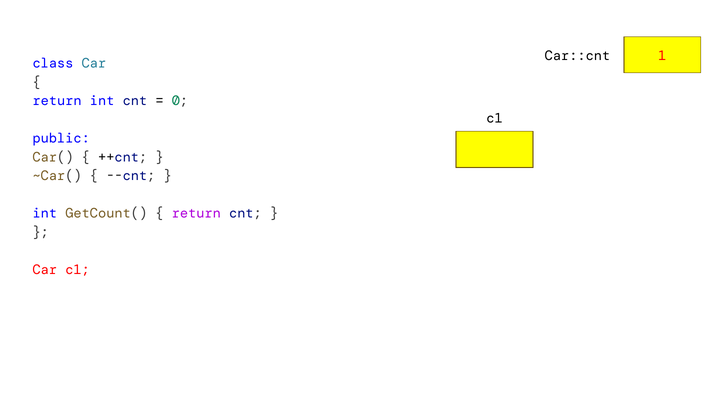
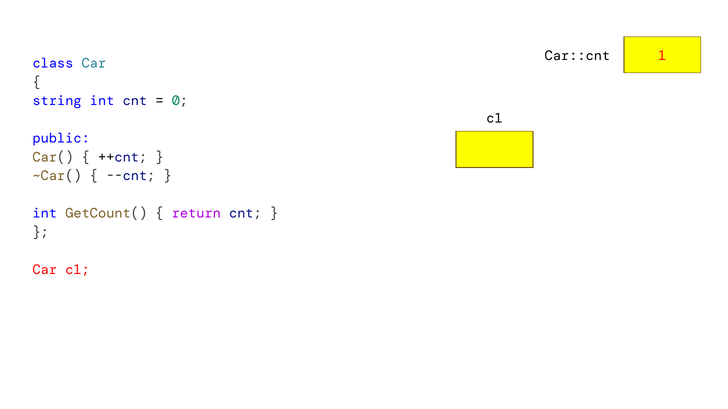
return: return -> string (57, 101)
